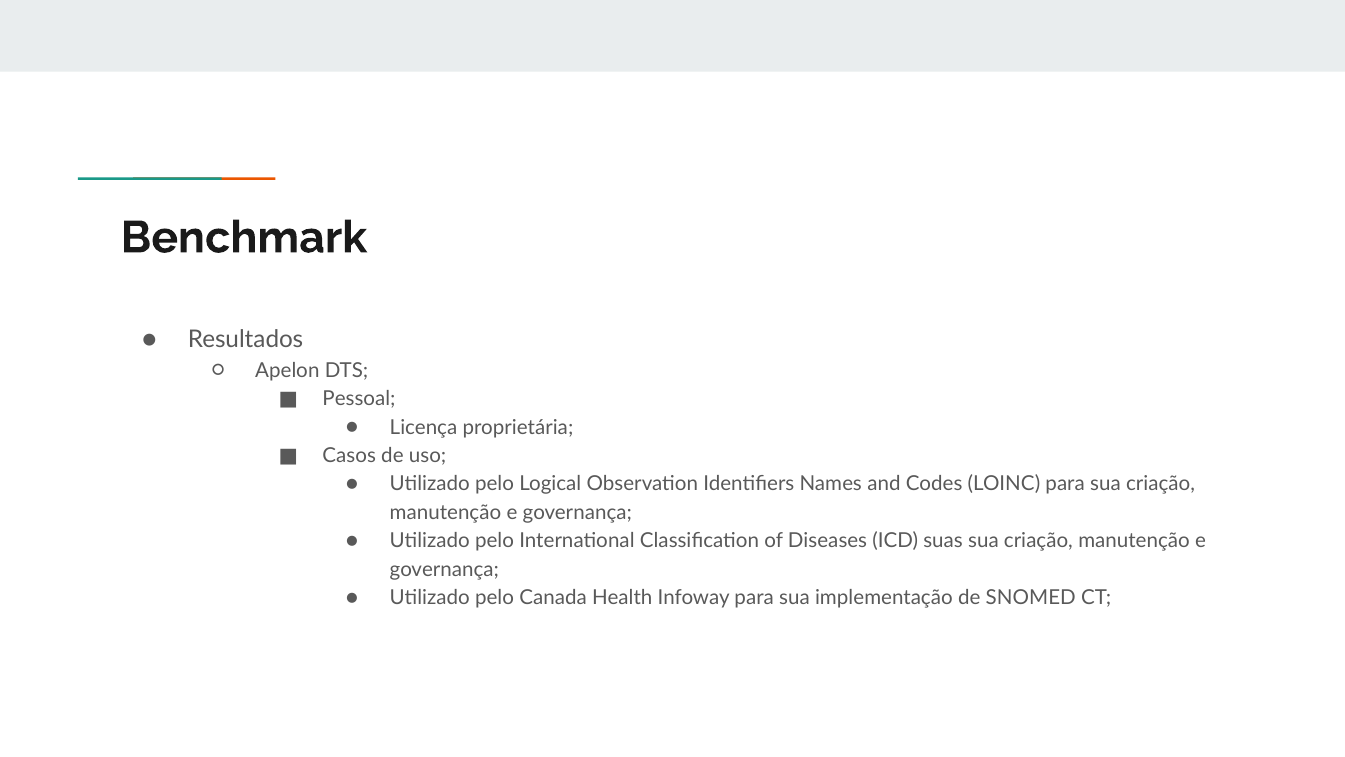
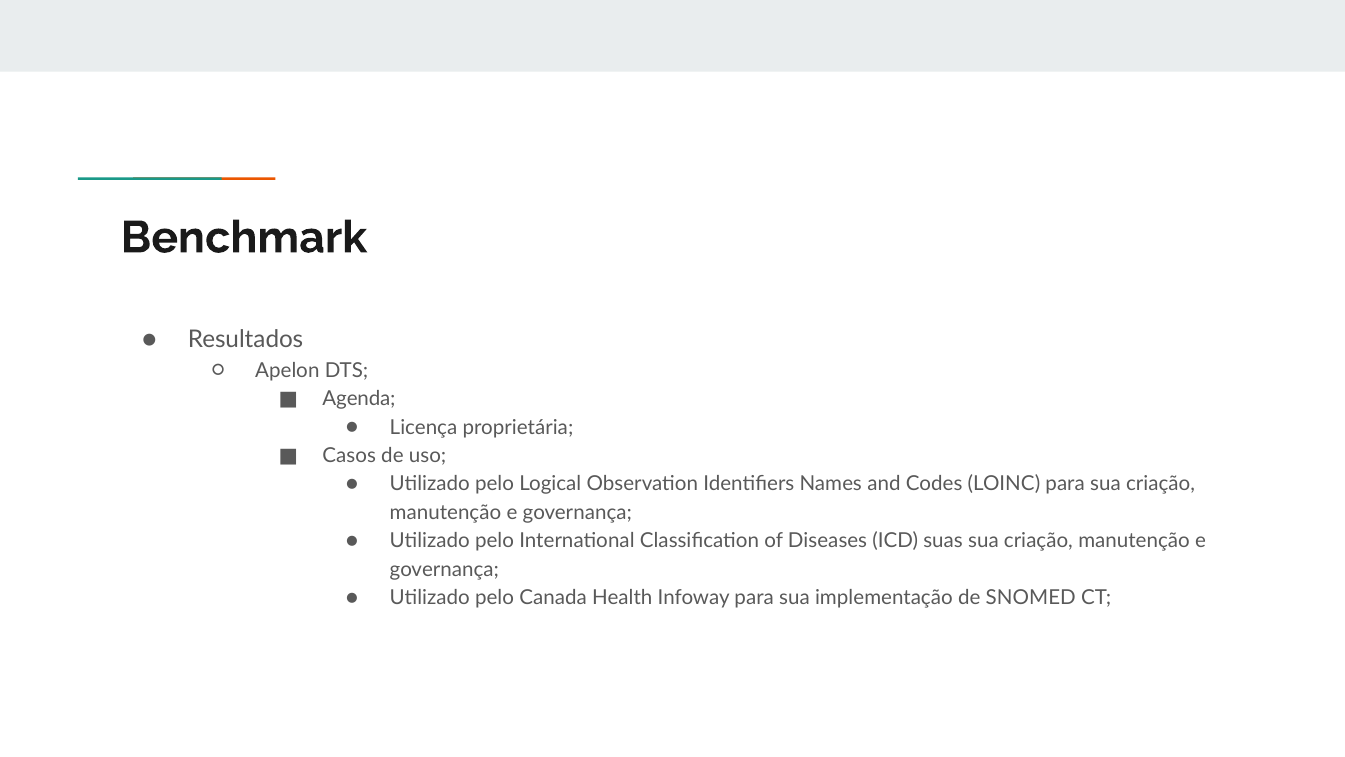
Pessoal: Pessoal -> Agenda (359, 399)
